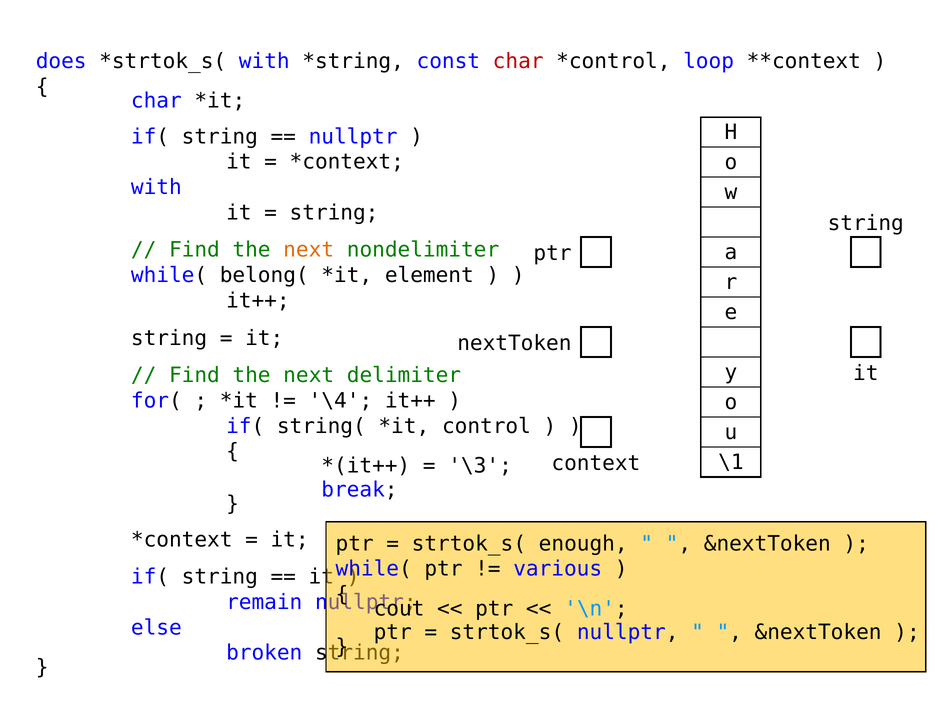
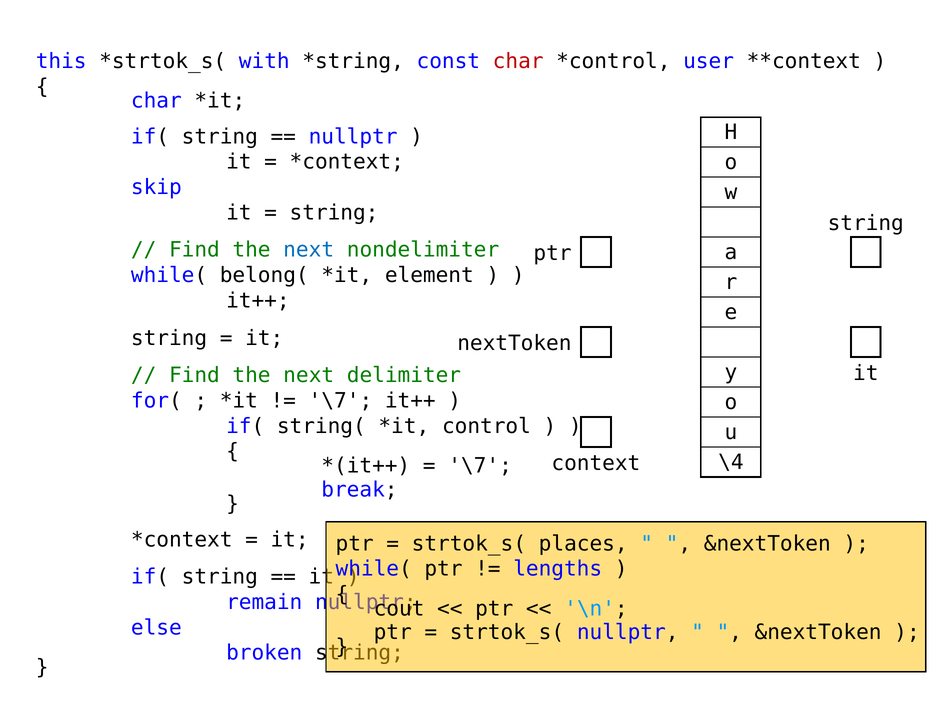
does: does -> this (61, 61)
loop: loop -> user (709, 61)
with: with -> skip (156, 187)
next colour: orange -> blue (309, 250)
\4: \4 -> \7 (340, 401)
\1: \1 -> \4 (731, 462)
\3: \3 -> \7 (480, 466)
enough: enough -> places (583, 544)
various: various -> lengths (558, 569)
